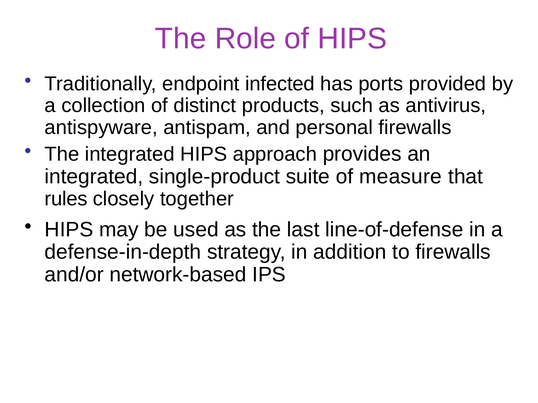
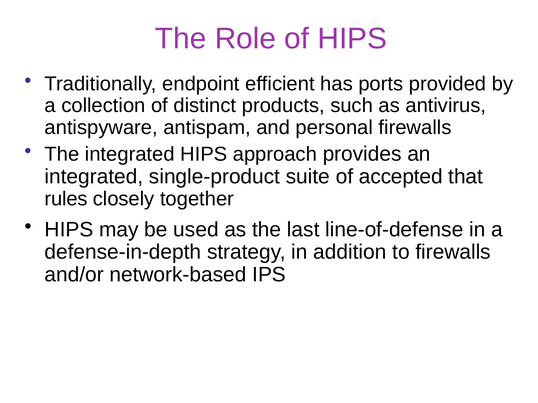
infected: infected -> efficient (280, 84)
measure: measure -> accepted (401, 177)
